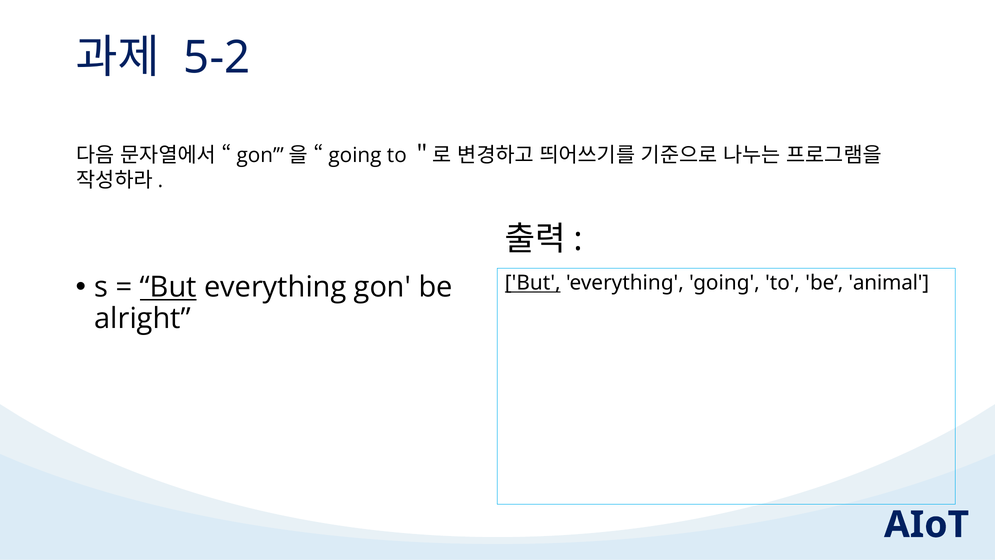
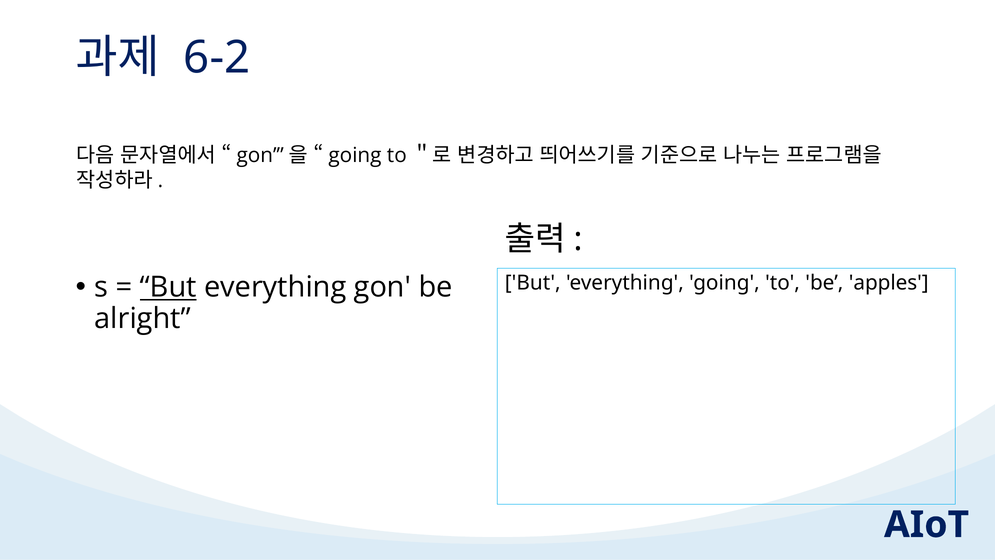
5-2: 5-2 -> 6-2 (217, 58)
But underline: present -> none (533, 283)
animal: animal -> apples (889, 283)
